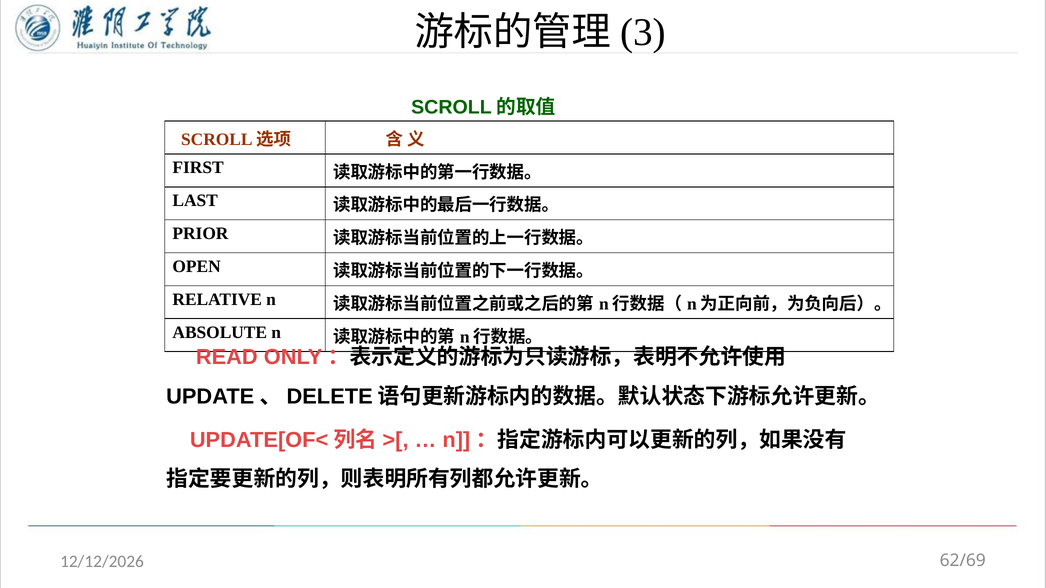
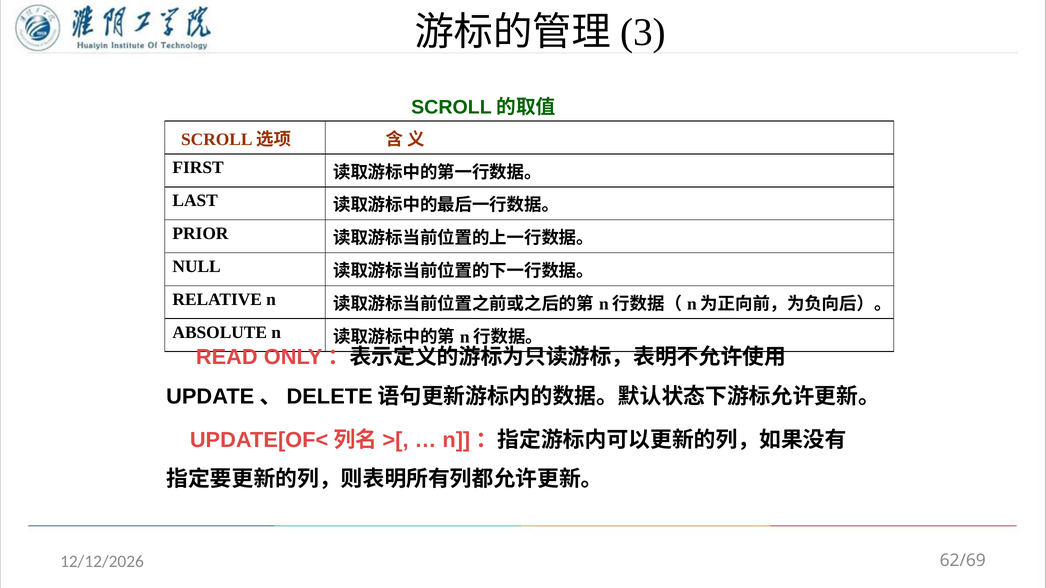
OPEN: OPEN -> NULL (197, 267)
